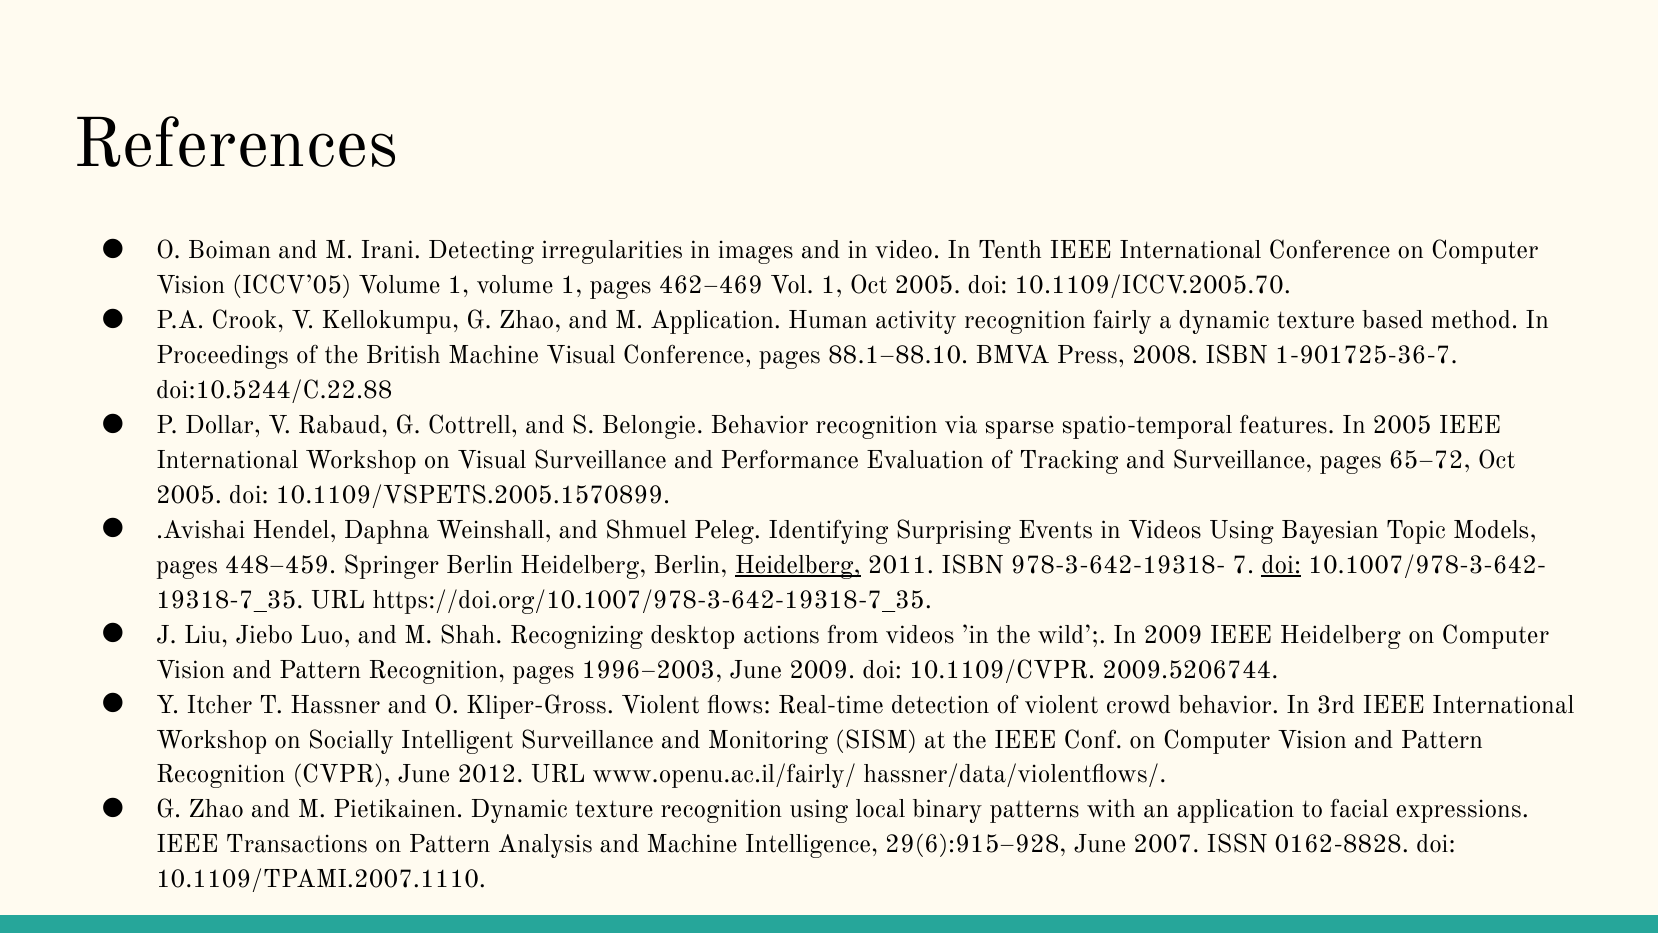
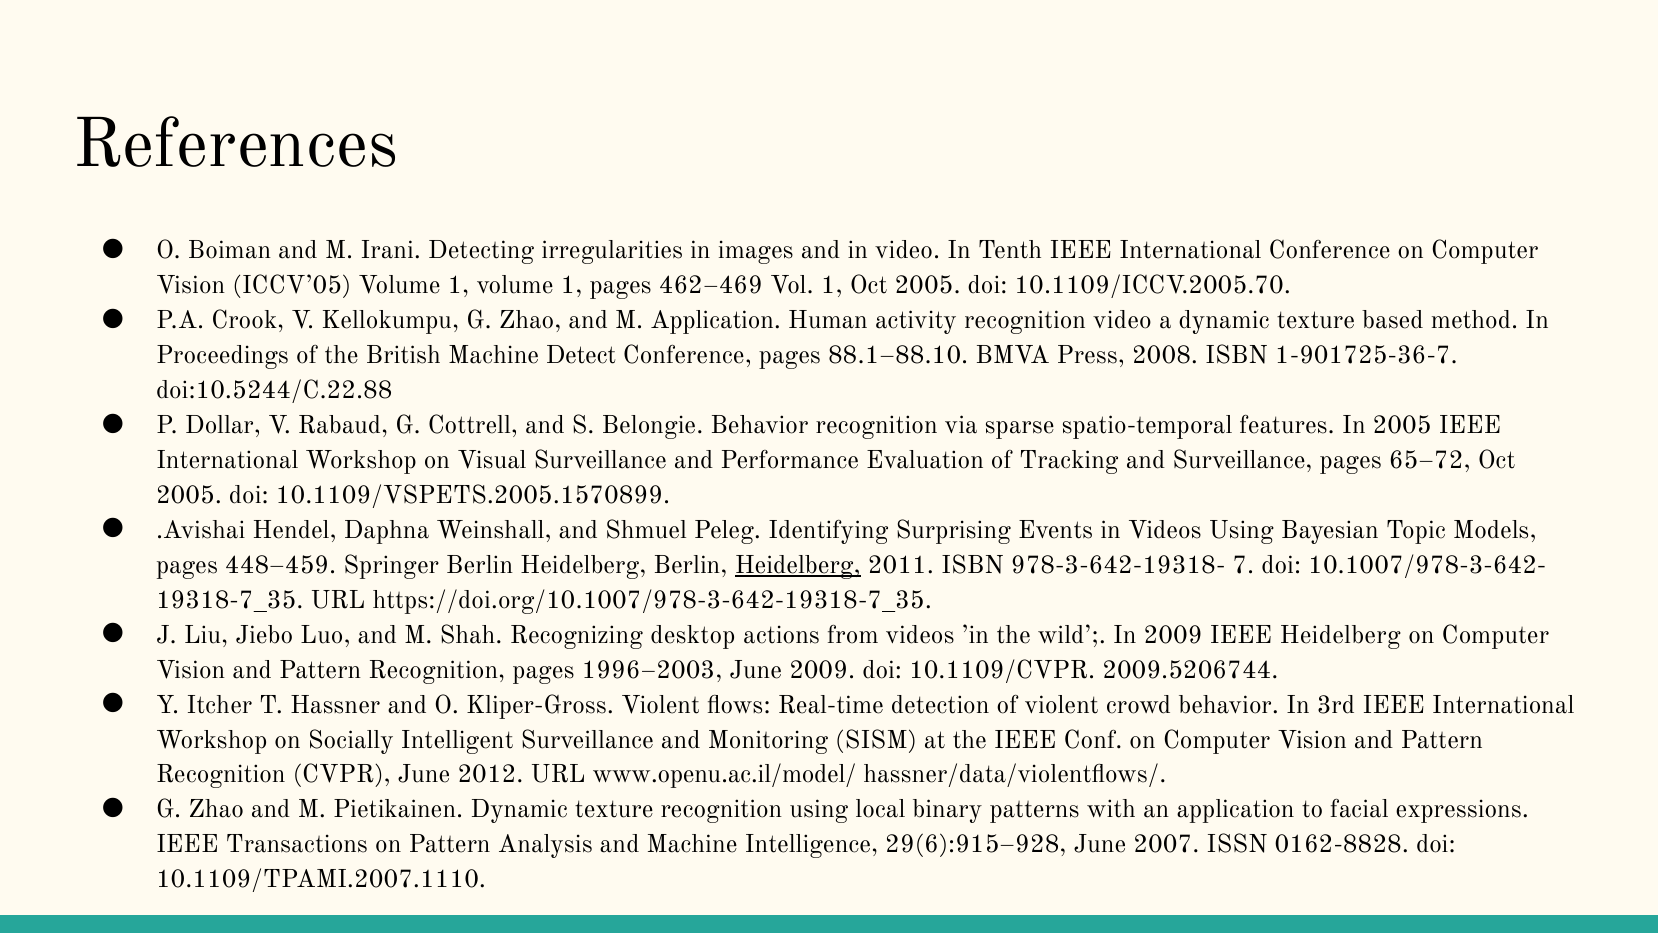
recognition fairly: fairly -> video (1122, 320)
Machine Visual: Visual -> Detect (581, 355)
doi underline: present -> none (1281, 565)
www.openu.ac.il/fairly/: www.openu.ac.il/fairly/ -> www.openu.ac.il/model/ (725, 774)
